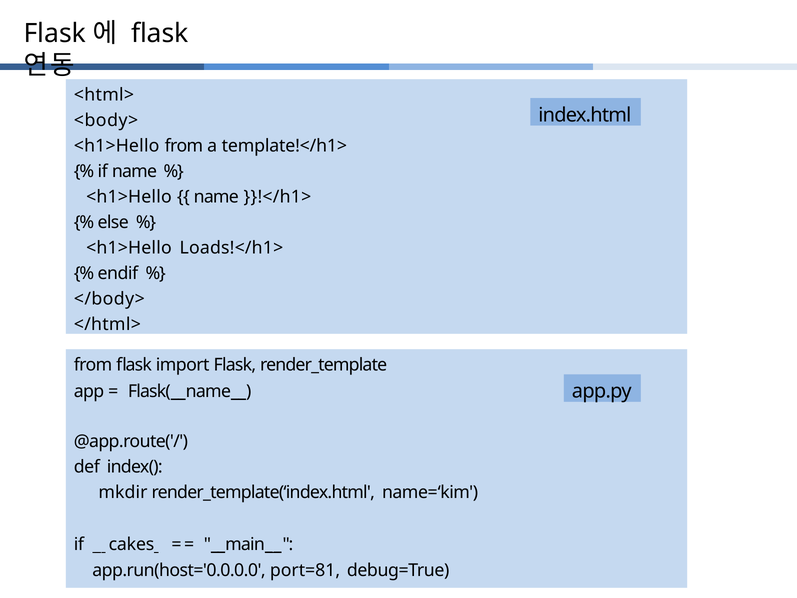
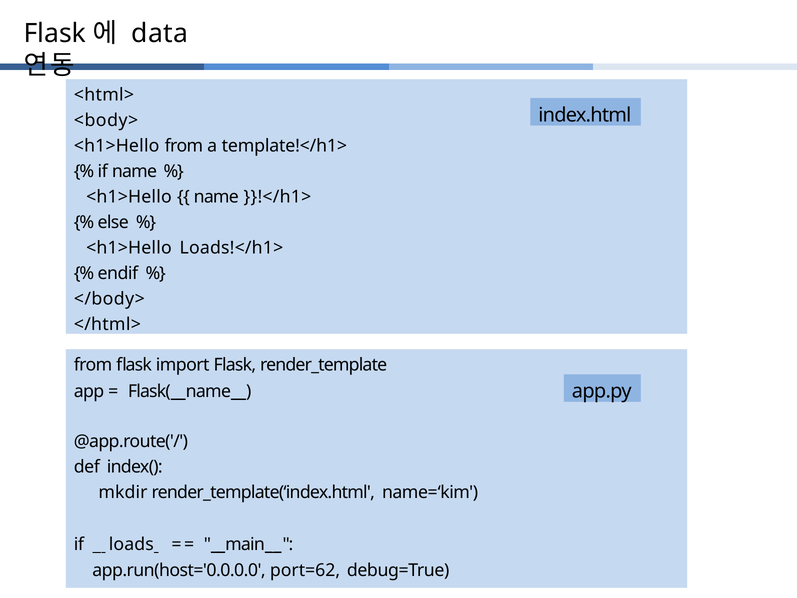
flask: flask -> data (160, 33)
cakes: cakes -> loads (131, 544)
port=81: port=81 -> port=62 (305, 570)
